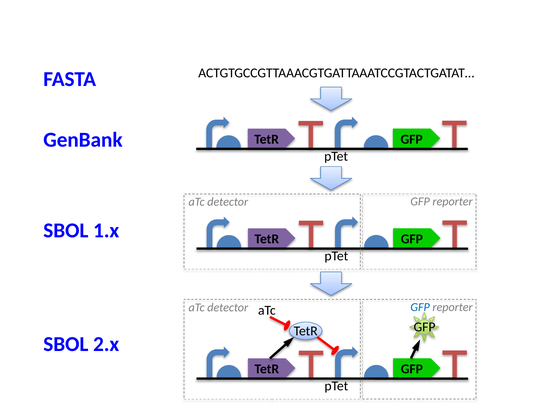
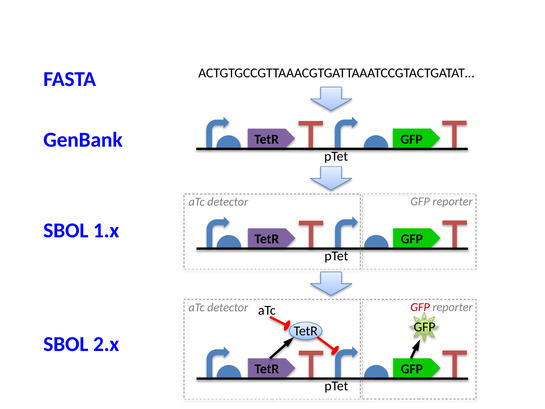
GFP colour: blue -> red (420, 307)
